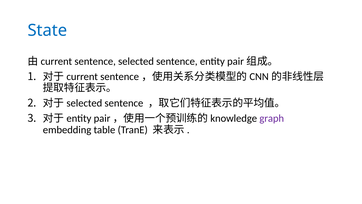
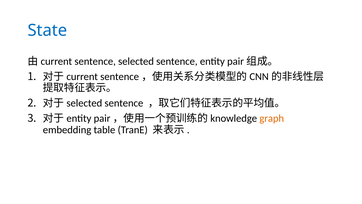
graph colour: purple -> orange (272, 118)
